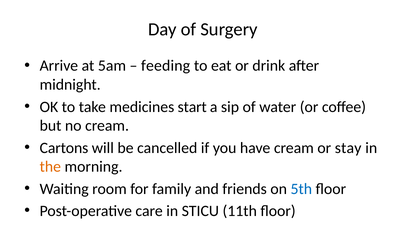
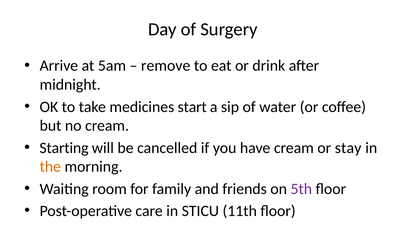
feeding: feeding -> remove (166, 66)
Cartons: Cartons -> Starting (64, 148)
5th colour: blue -> purple (301, 189)
